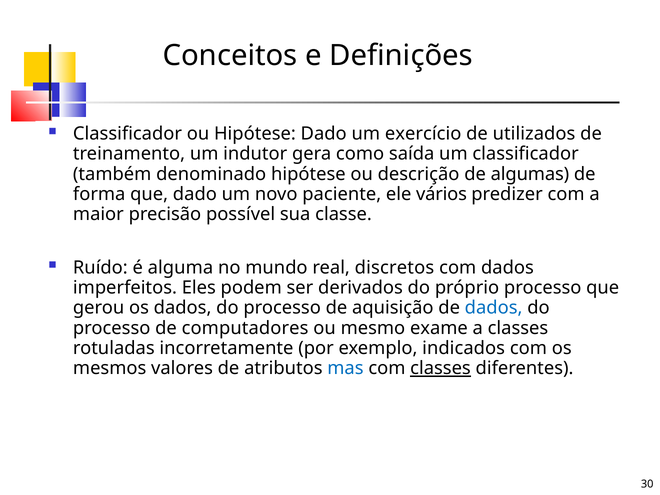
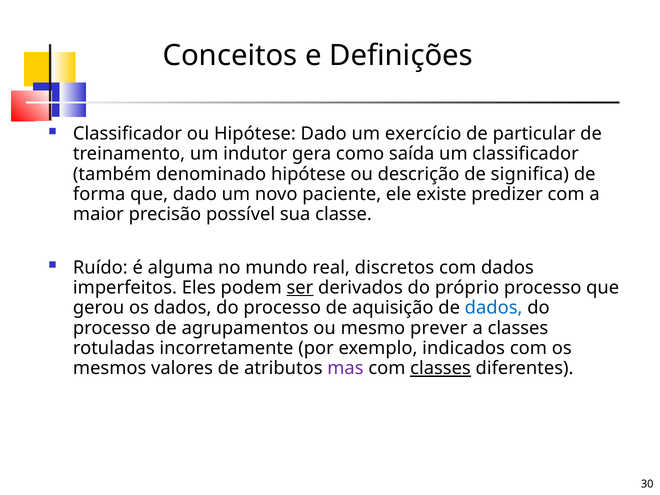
utilizados: utilizados -> particular (534, 134)
algumas: algumas -> significa (530, 174)
vários: vários -> existe (441, 194)
ser underline: none -> present (300, 288)
computadores: computadores -> agrupamentos (245, 328)
exame: exame -> prever (439, 328)
mas colour: blue -> purple (345, 368)
